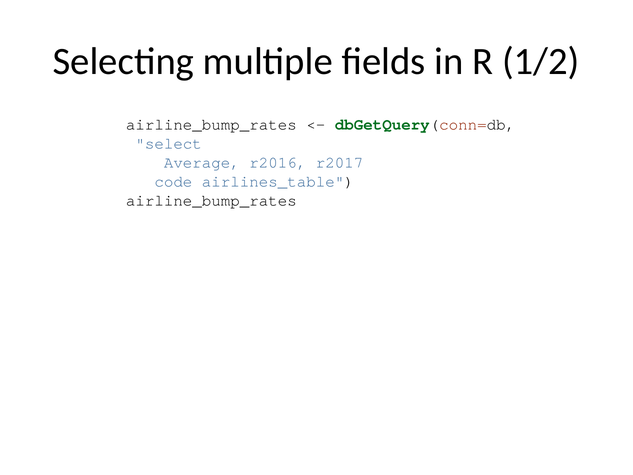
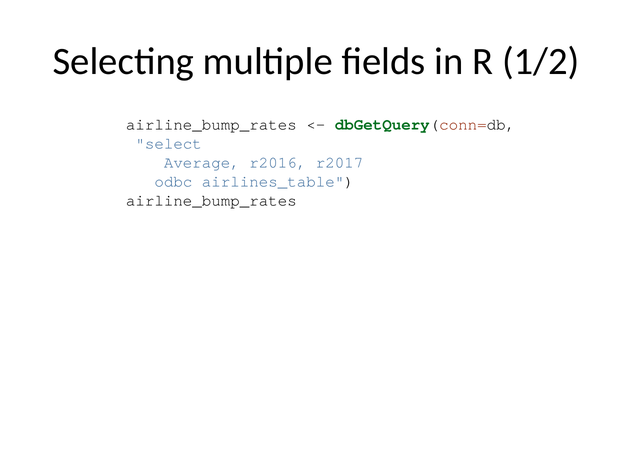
code: code -> odbc (173, 182)
